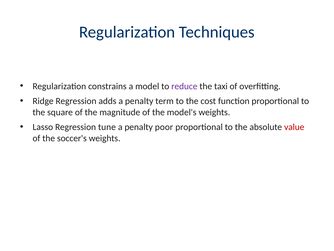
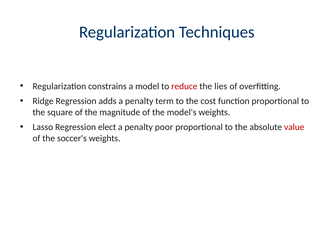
reduce colour: purple -> red (184, 86)
taxi: taxi -> lies (221, 86)
tune: tune -> elect (107, 127)
